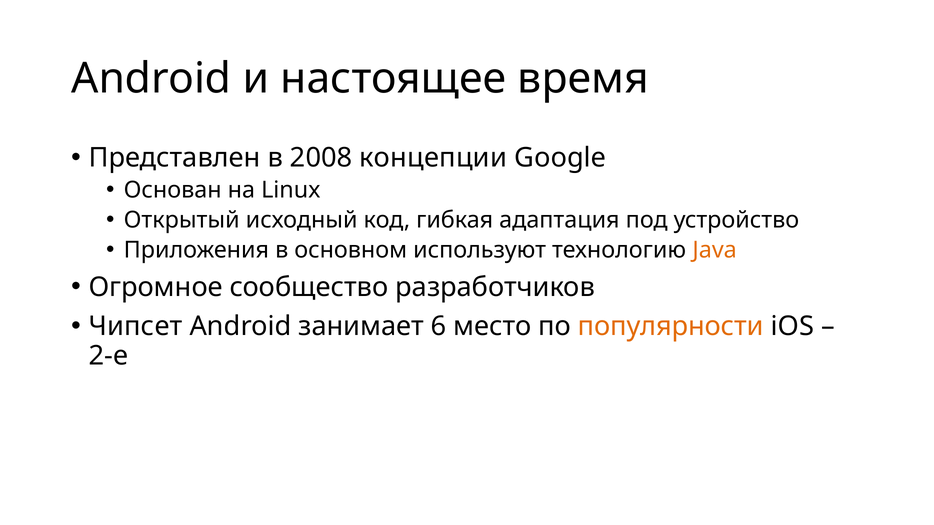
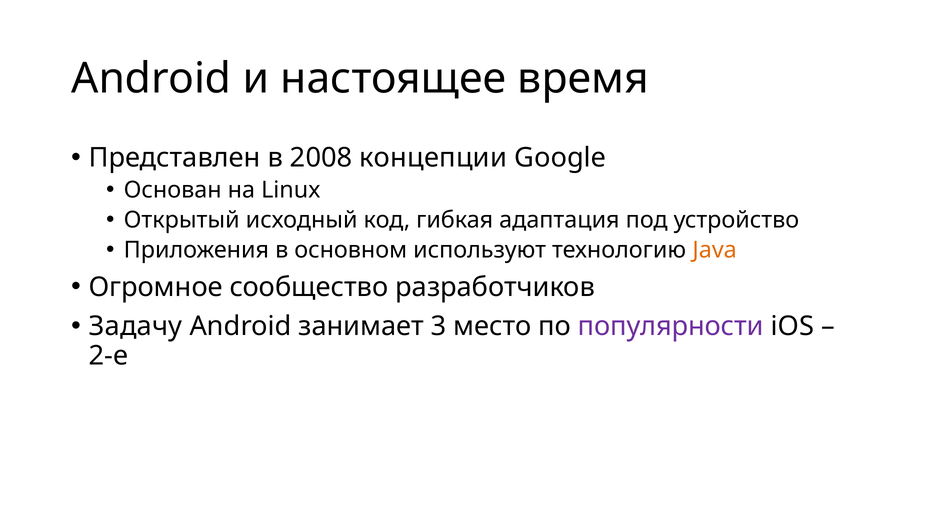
Чипсет: Чипсет -> Задачу (136, 326)
6: 6 -> 3 (439, 326)
популярности colour: orange -> purple (671, 326)
